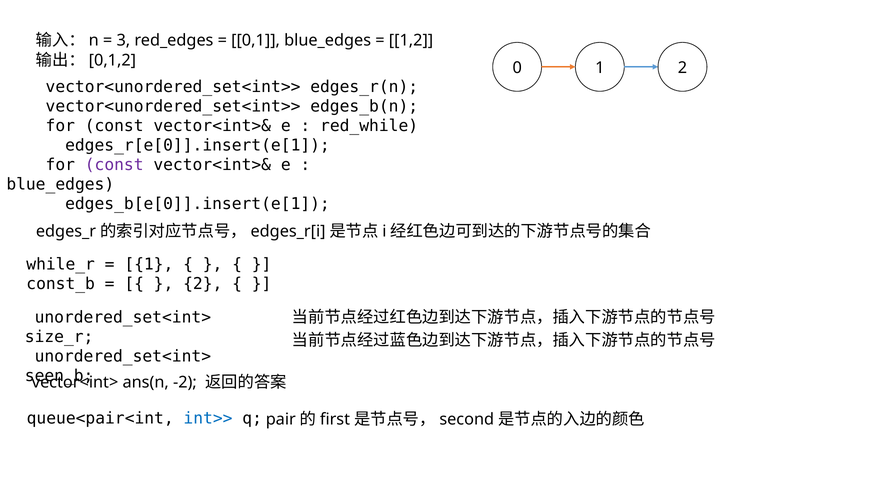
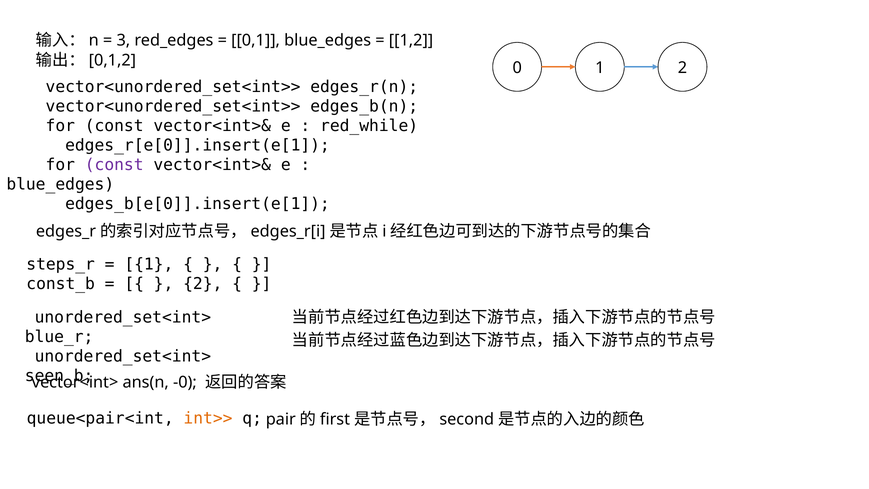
while_r: while_r -> steps_r (61, 264)
size_r: size_r -> blue_r (59, 337)
-2: -2 -> -0 (185, 382)
int>> colour: blue -> orange (208, 418)
